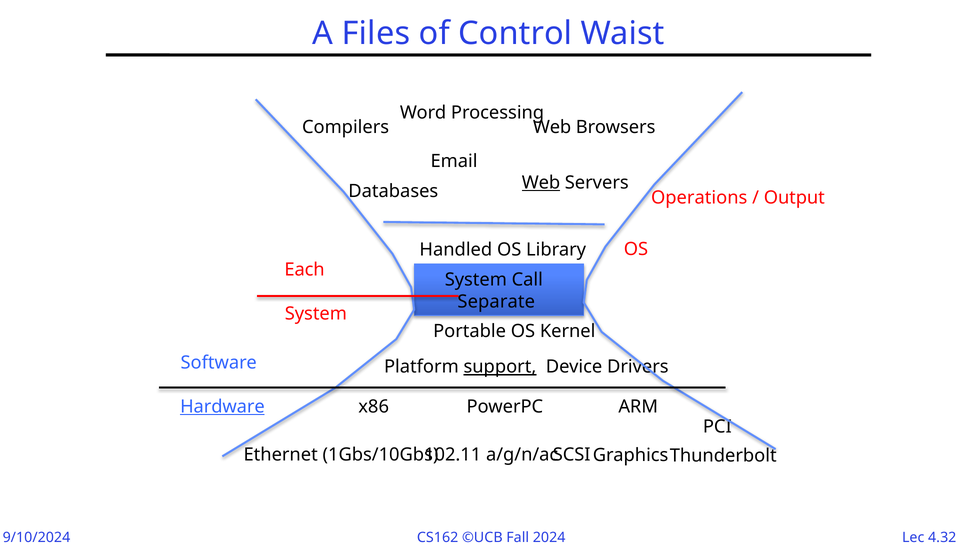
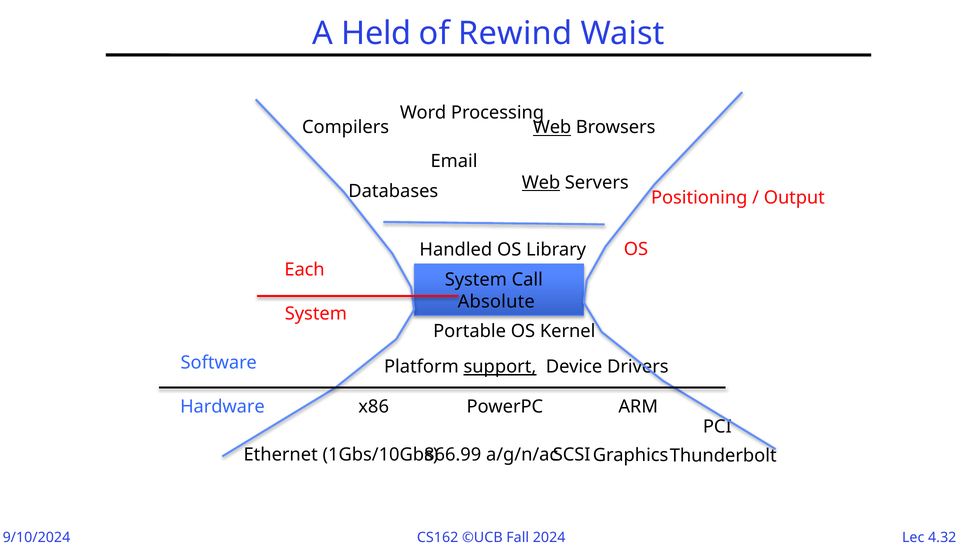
Files: Files -> Held (376, 33)
Control: Control -> Rewind (515, 33)
Web underline: none -> present (552, 128)
Operations: Operations -> Positioning (699, 198)
Separate: Separate -> Absolute (496, 302)
Hardware underline: present -> none (222, 407)
102.11: 102.11 -> 866.99 (453, 455)
